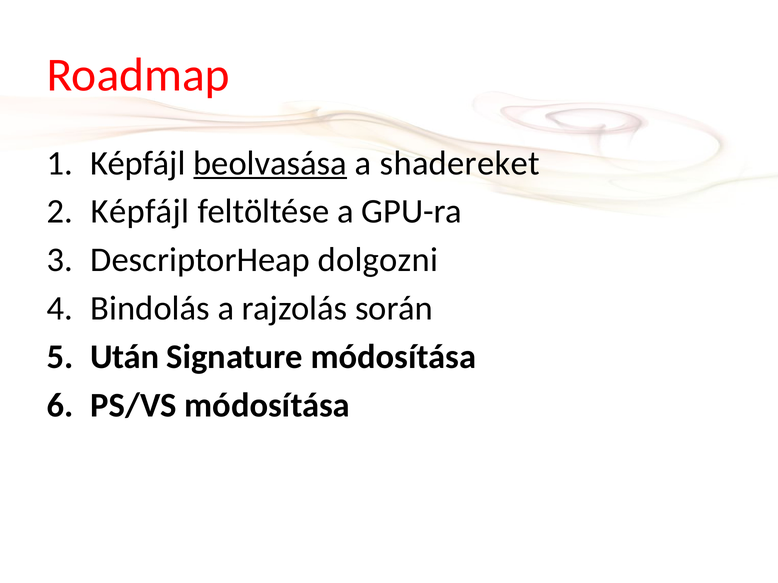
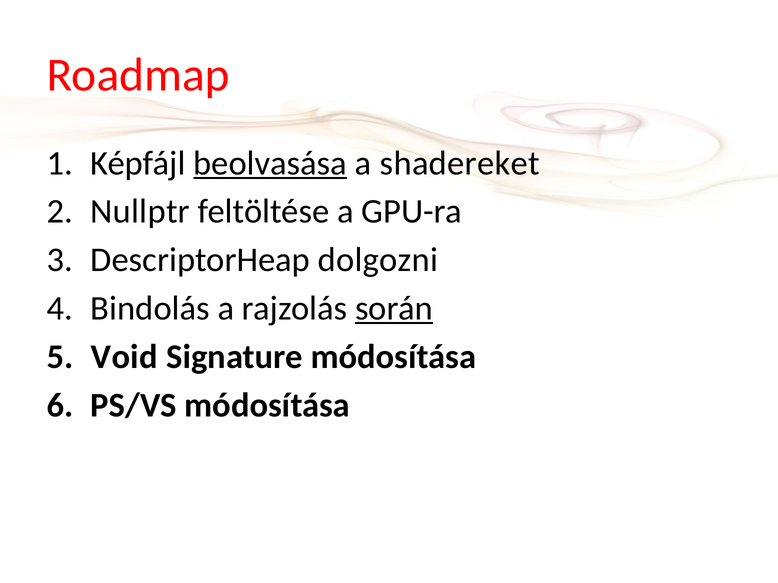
Képfájl: Képfájl -> Nullptr (140, 212)
során underline: none -> present (394, 309)
Után: Után -> Void (124, 357)
